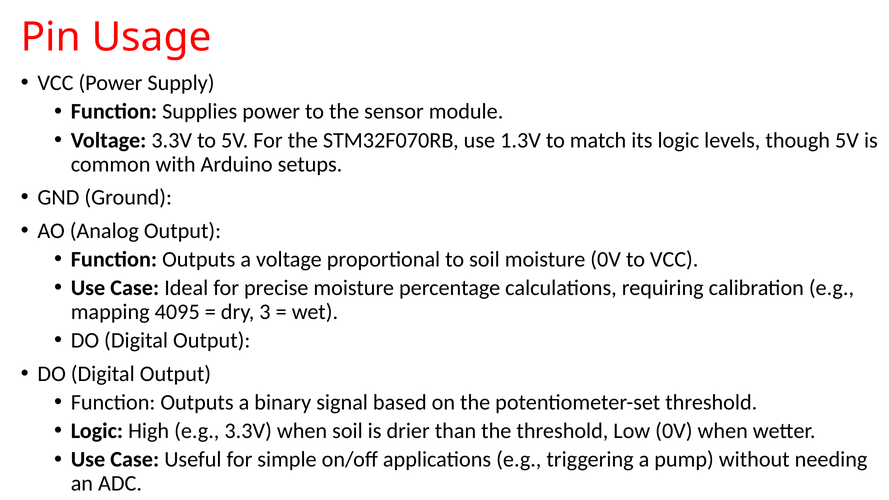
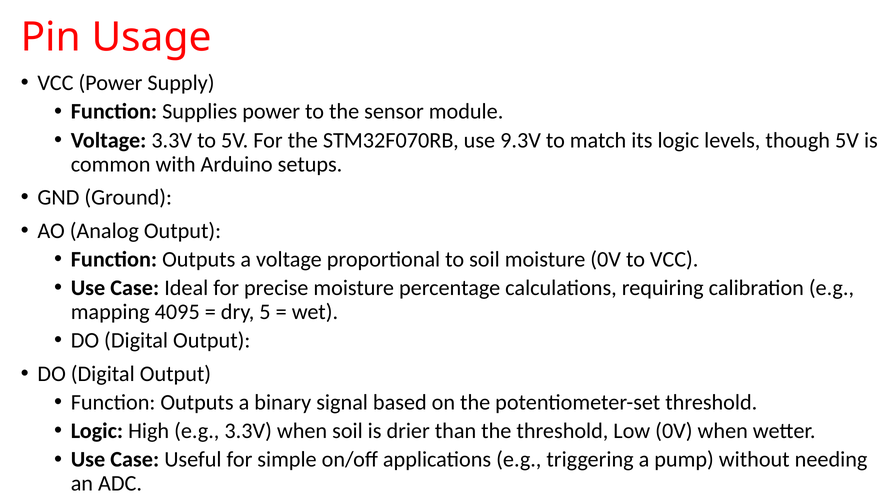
1.3V: 1.3V -> 9.3V (521, 140)
3: 3 -> 5 (265, 312)
